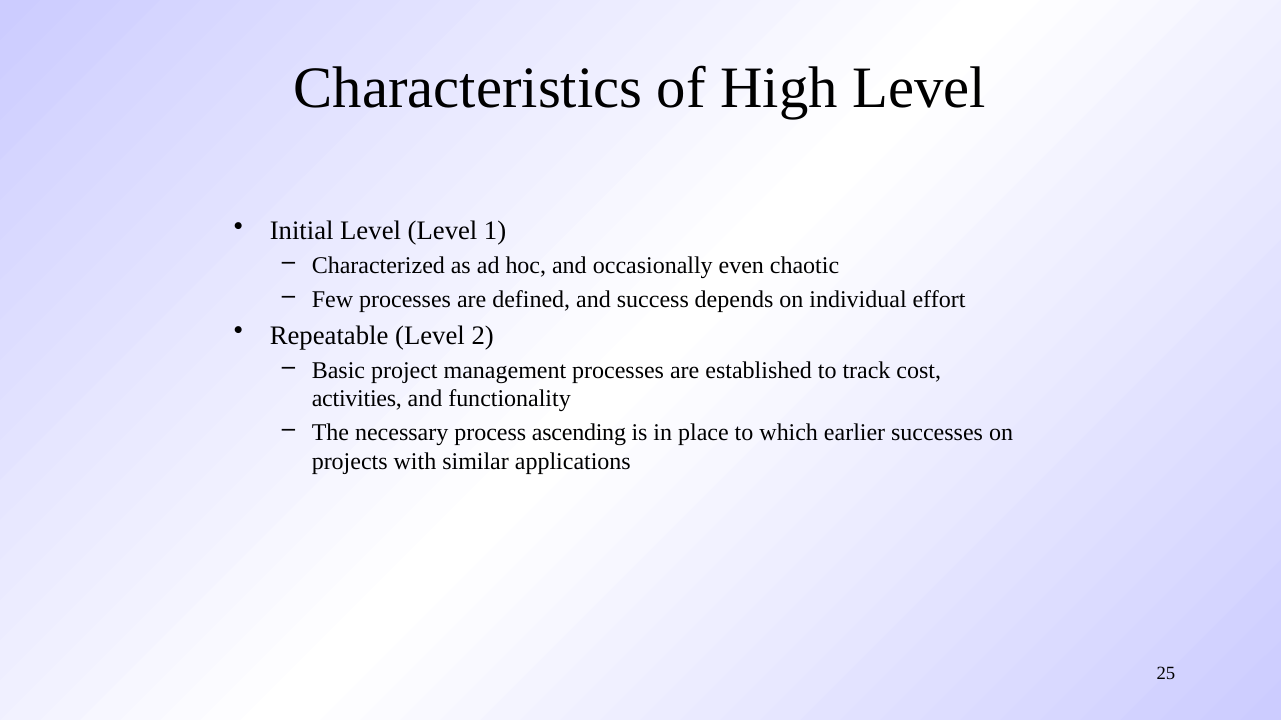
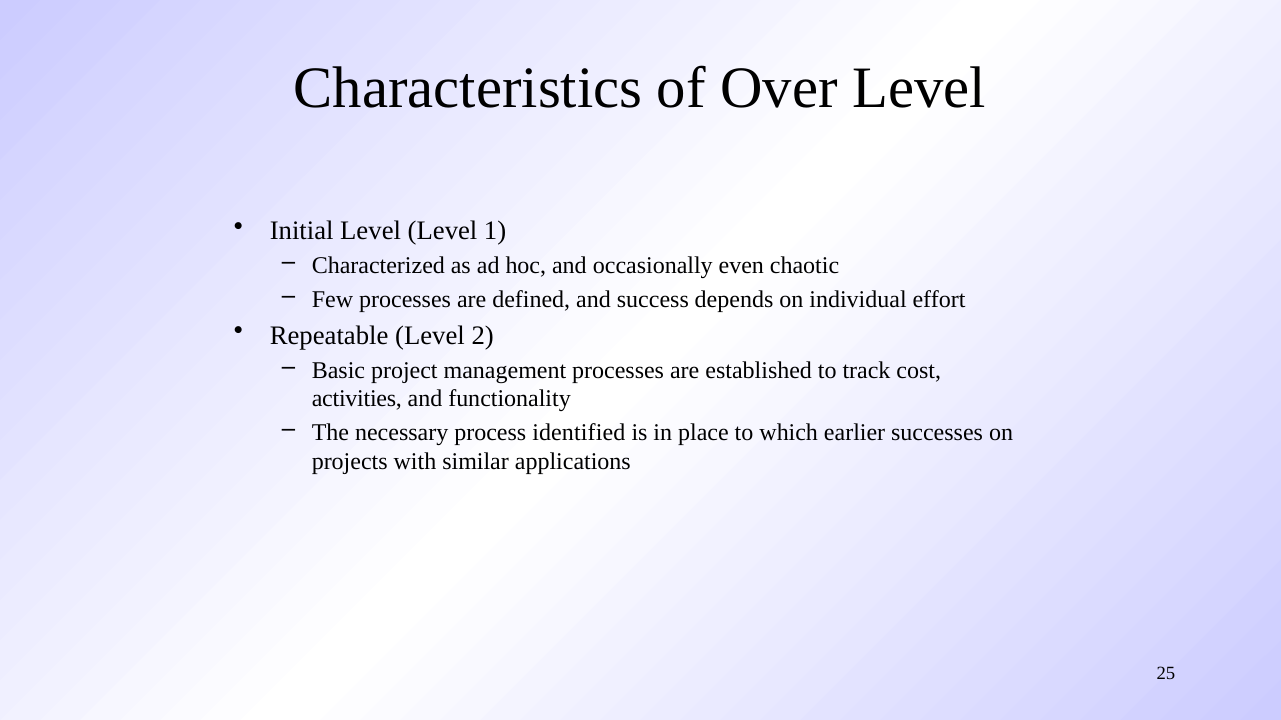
High: High -> Over (779, 88)
ascending: ascending -> identified (579, 433)
